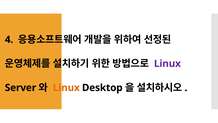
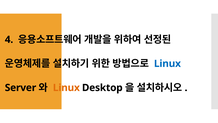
Linux colour: purple -> blue (167, 63)
